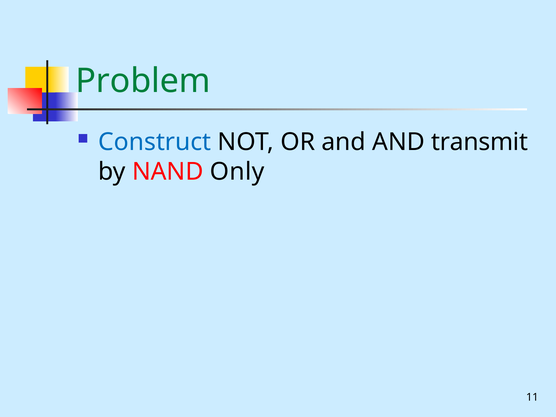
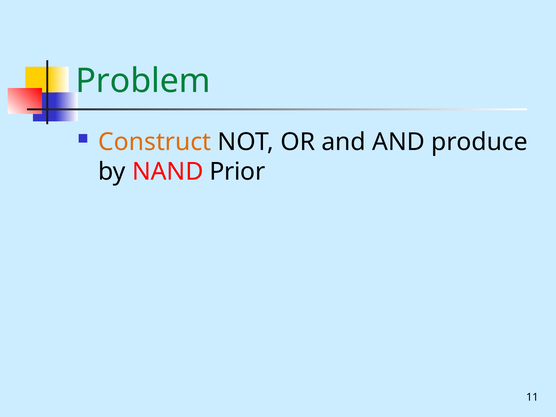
Construct colour: blue -> orange (155, 142)
transmit: transmit -> produce (479, 142)
Only: Only -> Prior (237, 172)
